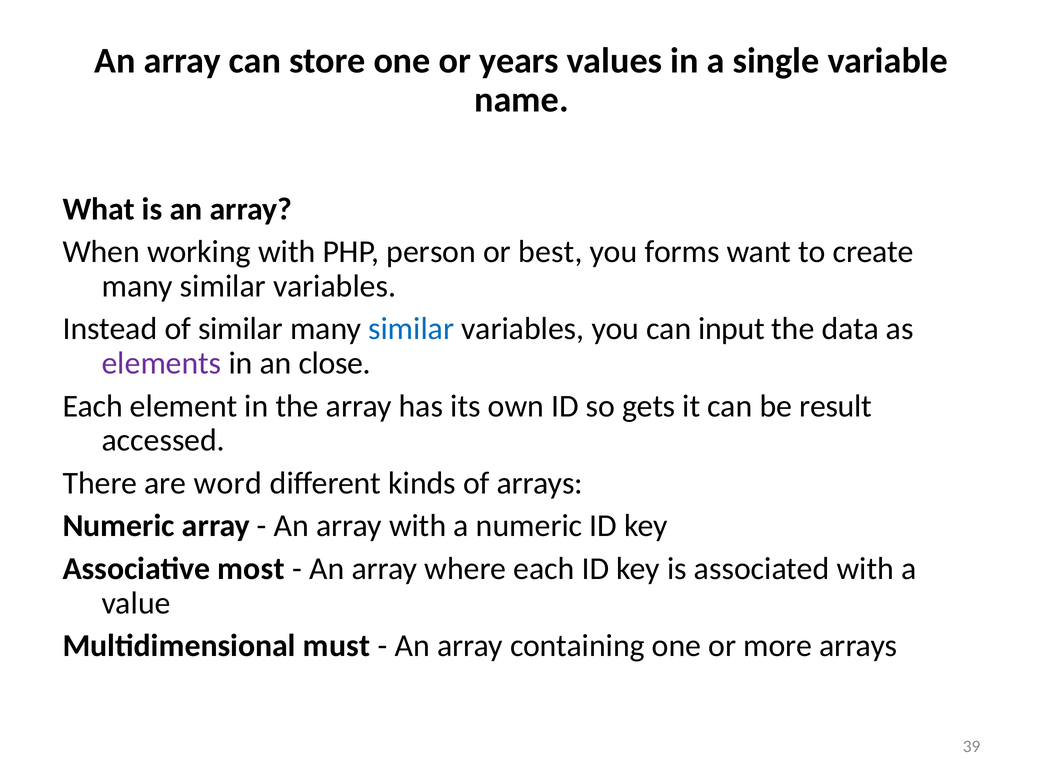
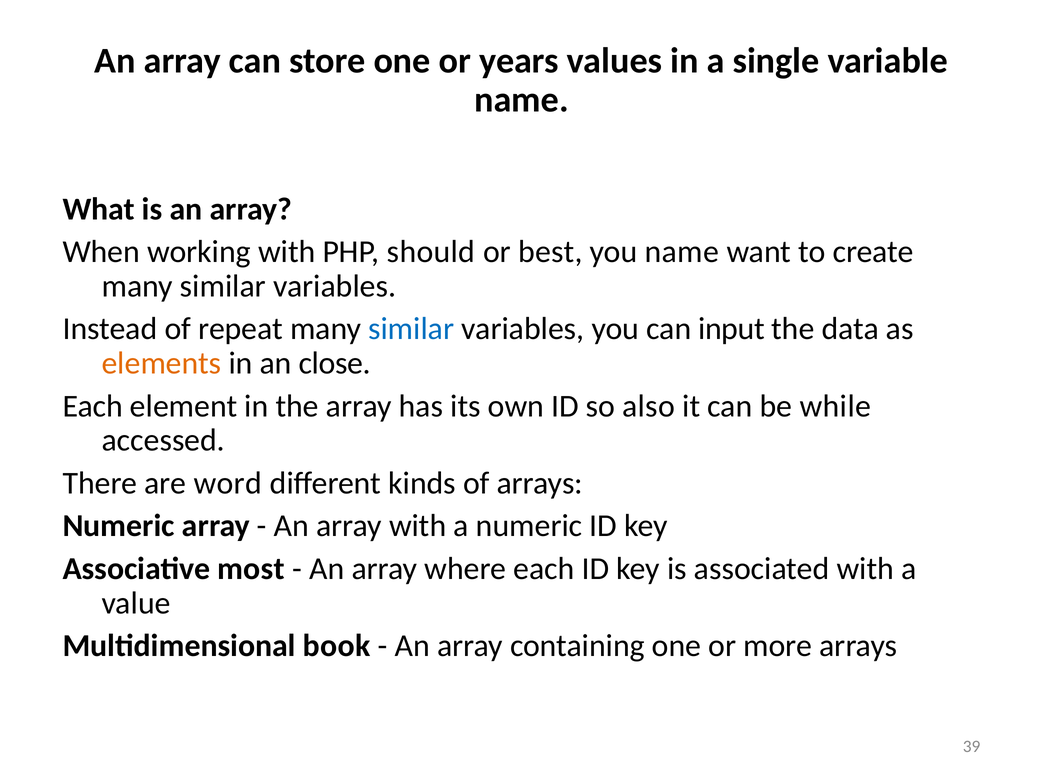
person: person -> should (431, 252)
you forms: forms -> name (682, 252)
of similar: similar -> repeat (241, 329)
elements colour: purple -> orange (162, 363)
gets: gets -> also (649, 406)
result: result -> while (835, 406)
must: must -> book (337, 646)
